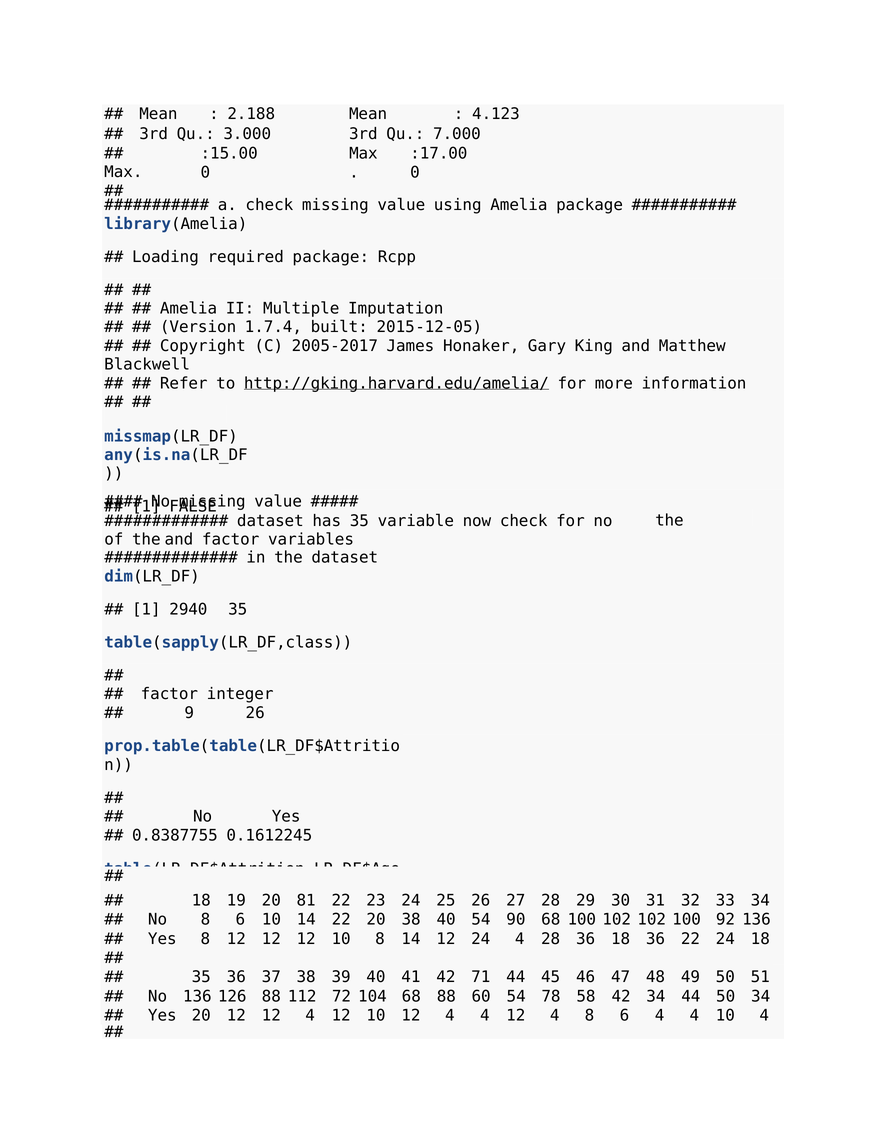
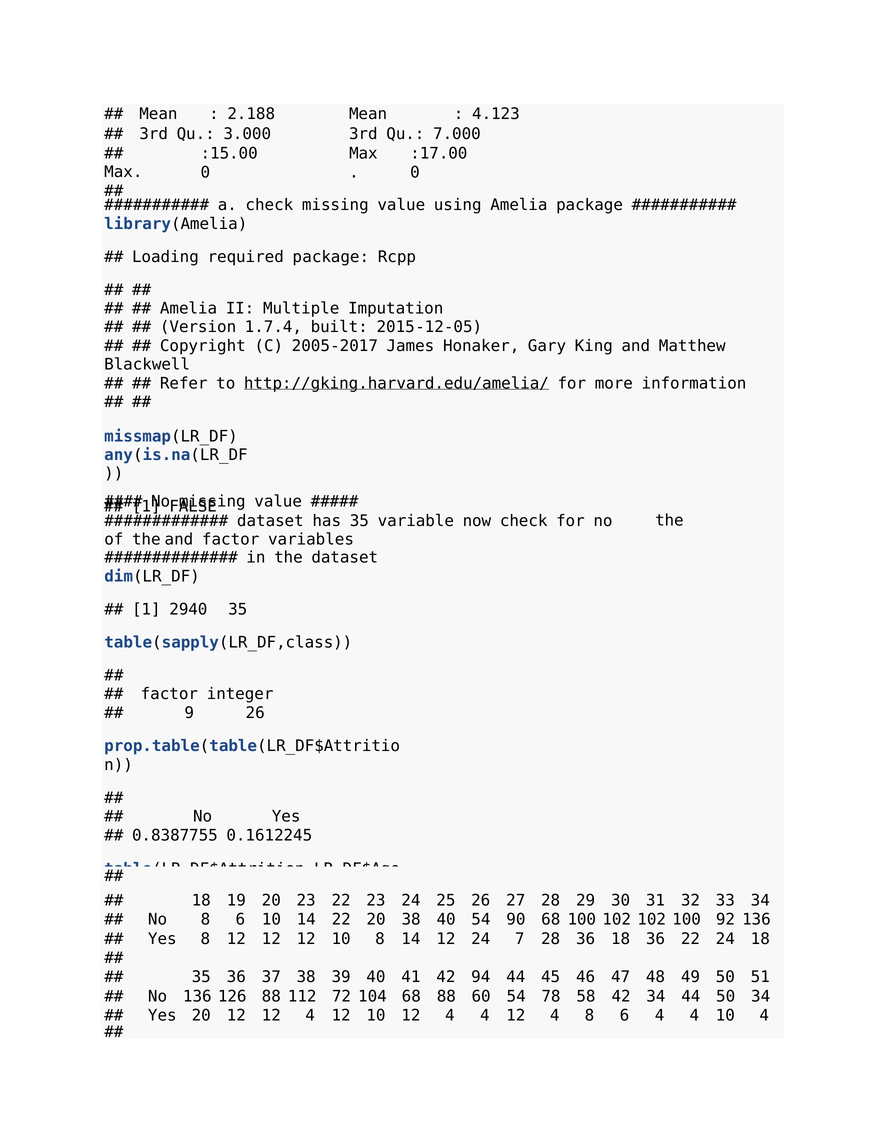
20 81: 81 -> 23 (306, 900)
24 4: 4 -> 7 (520, 939)
71: 71 -> 94 (481, 977)
